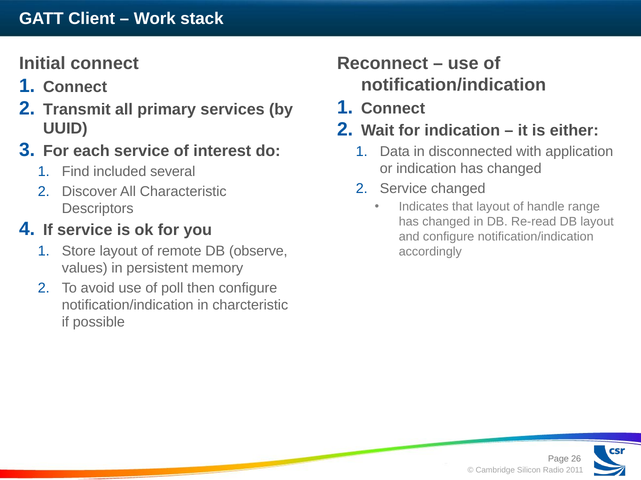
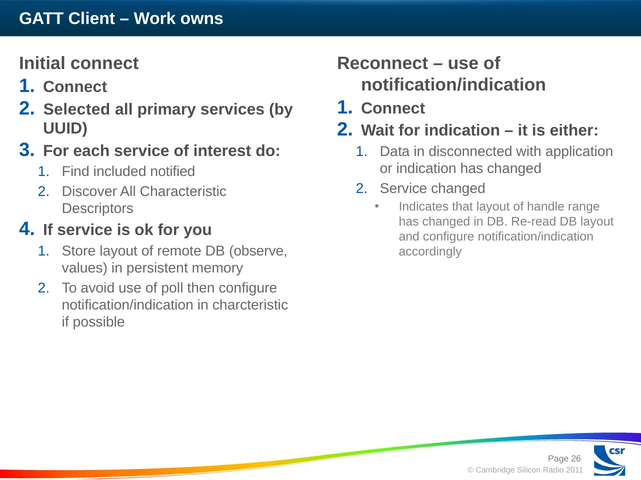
stack: stack -> owns (202, 19)
Transmit: Transmit -> Selected (77, 110)
several: several -> notified (173, 172)
